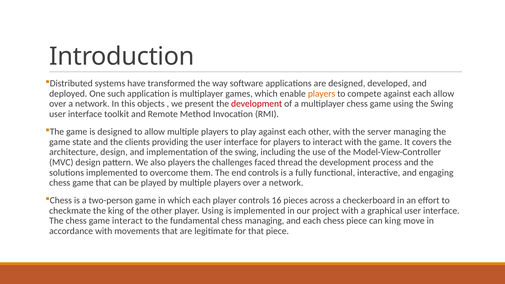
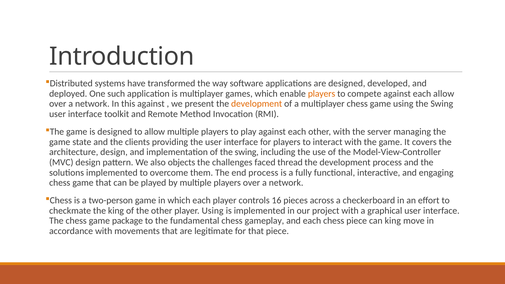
this objects: objects -> against (151, 104)
development colour: red -> orange (257, 104)
also players: players -> objects (181, 162)
end controls: controls -> process (263, 173)
game interact: interact -> package (127, 221)
chess managing: managing -> gameplay (264, 221)
